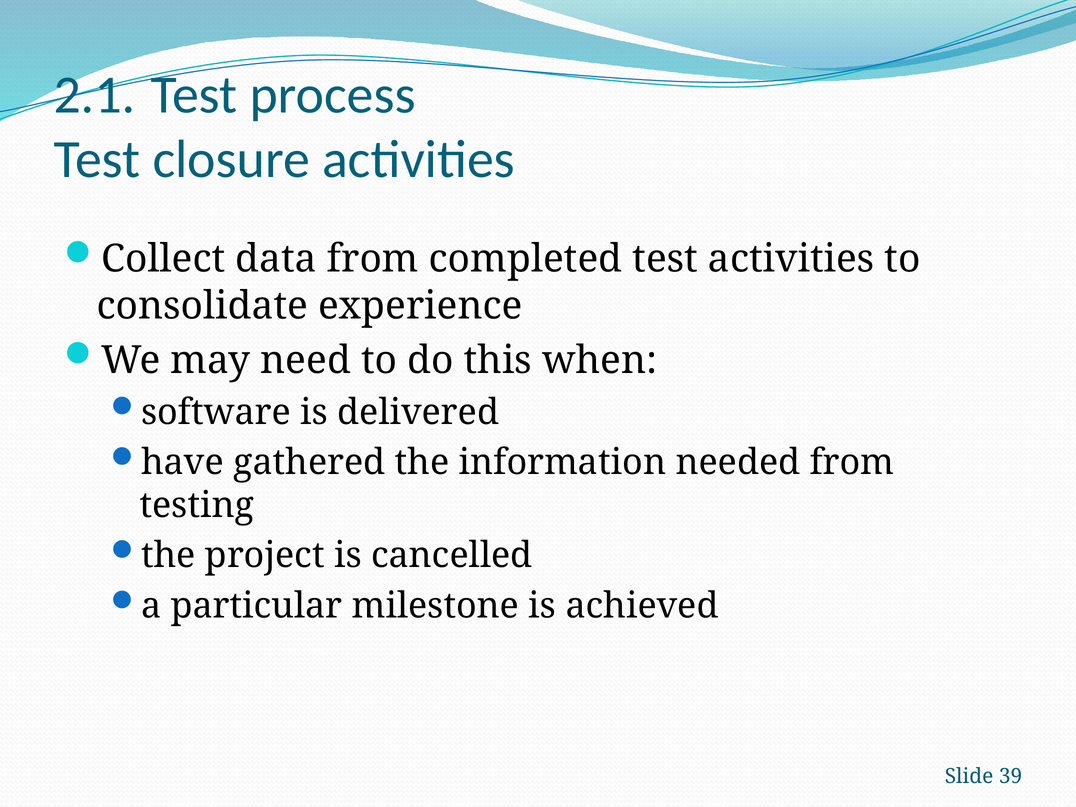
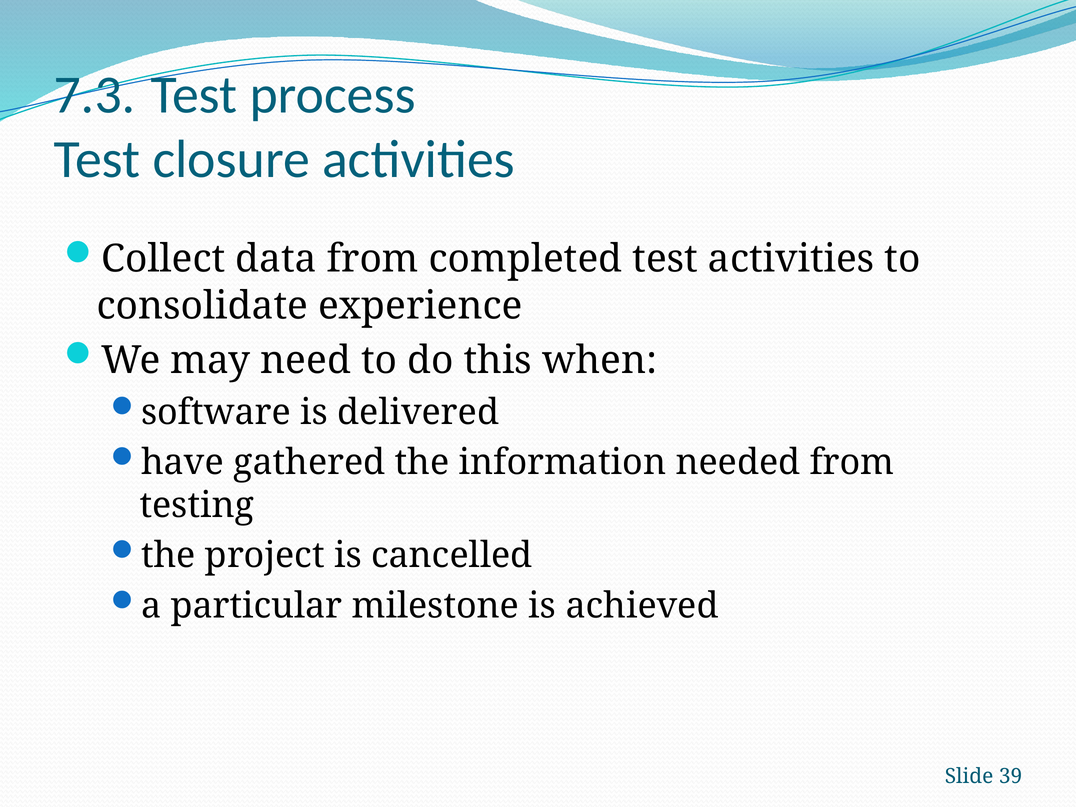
2.1: 2.1 -> 7.3 (95, 95)
